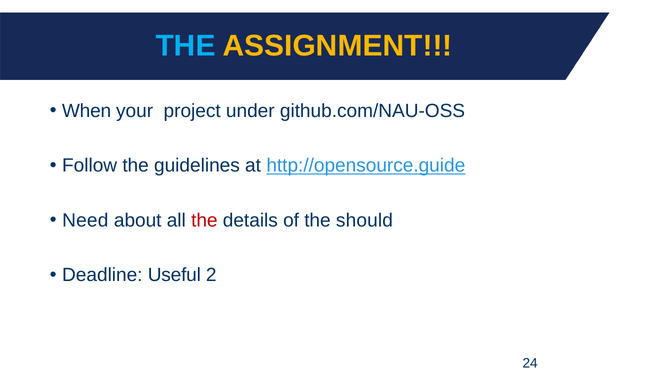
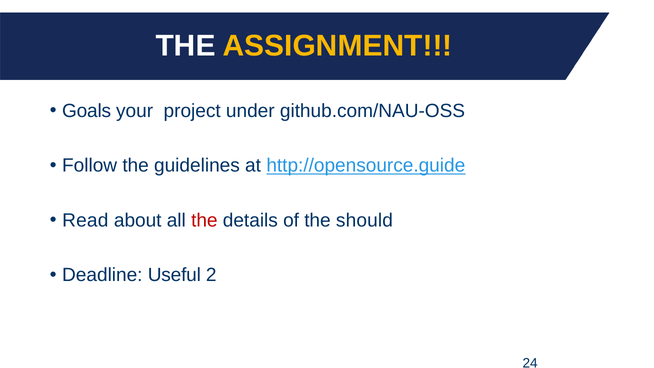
THE colour: light blue -> white (186, 46)
When: When -> Goals (87, 111)
Need: Need -> Read (85, 220)
